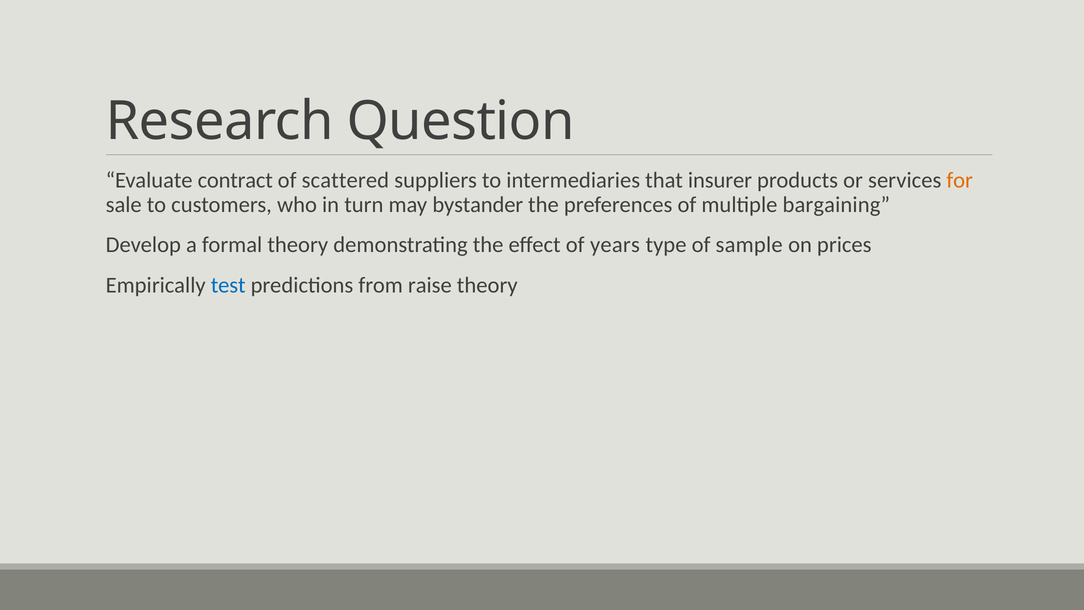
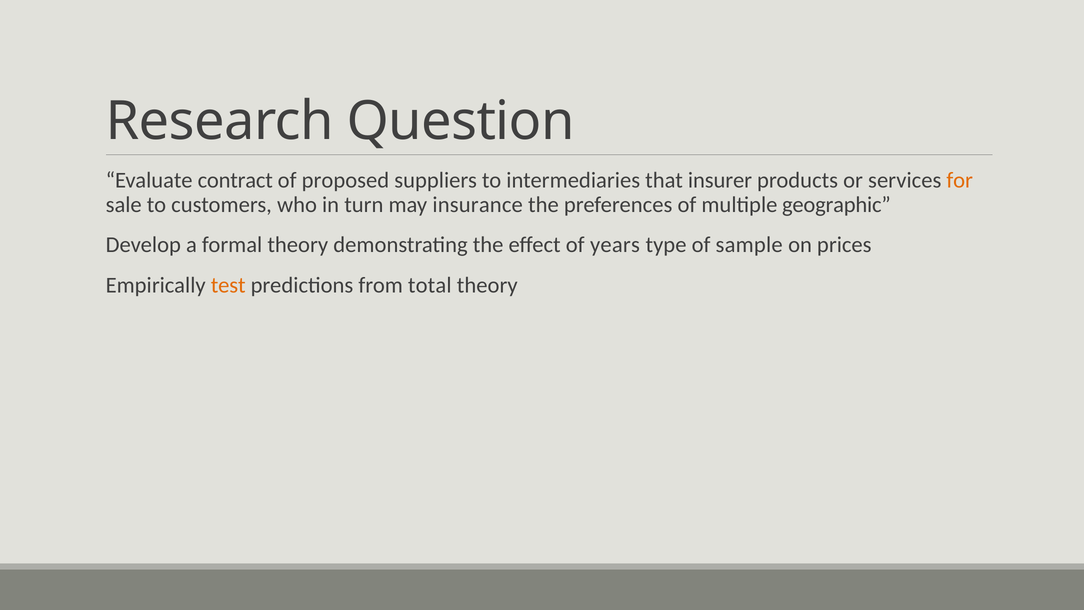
scattered: scattered -> proposed (345, 180)
bystander: bystander -> insurance (478, 205)
bargaining: bargaining -> geographic (836, 205)
test colour: blue -> orange (228, 285)
raise: raise -> total (430, 285)
